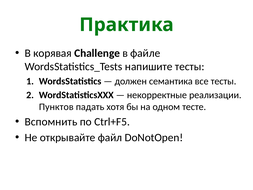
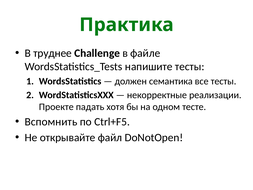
корявая: корявая -> труднее (53, 53)
Пунктов: Пунктов -> Проекте (56, 107)
